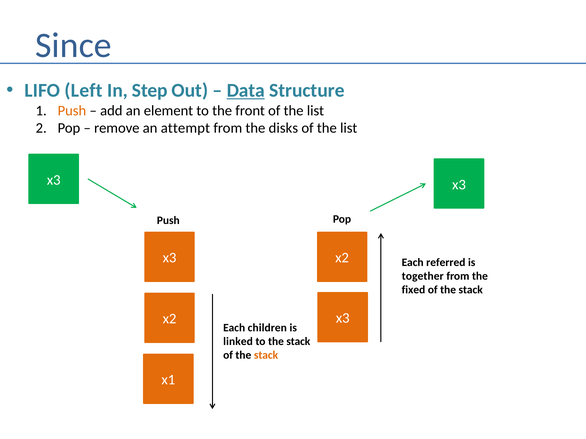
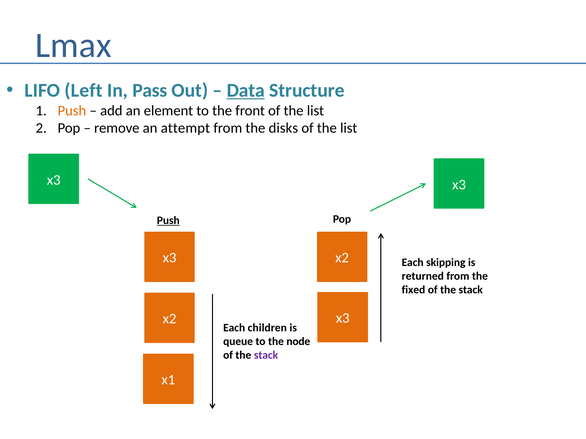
Since: Since -> Lmax (73, 45)
Step: Step -> Pass (150, 91)
Push underline: none -> present (168, 221)
referred: referred -> skipping (446, 263)
together: together -> returned (423, 276)
linked: linked -> queue (238, 342)
to the stack: stack -> node (298, 342)
stack colour: orange -> purple (266, 355)
